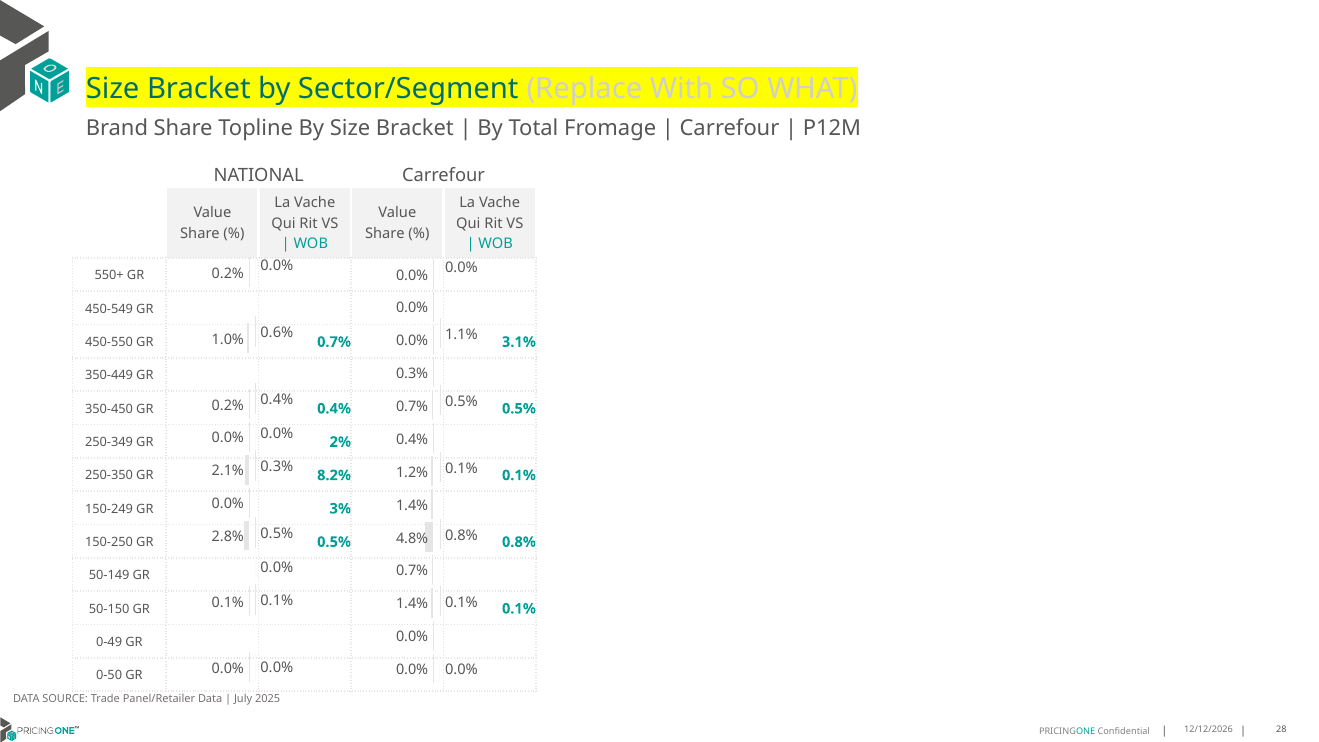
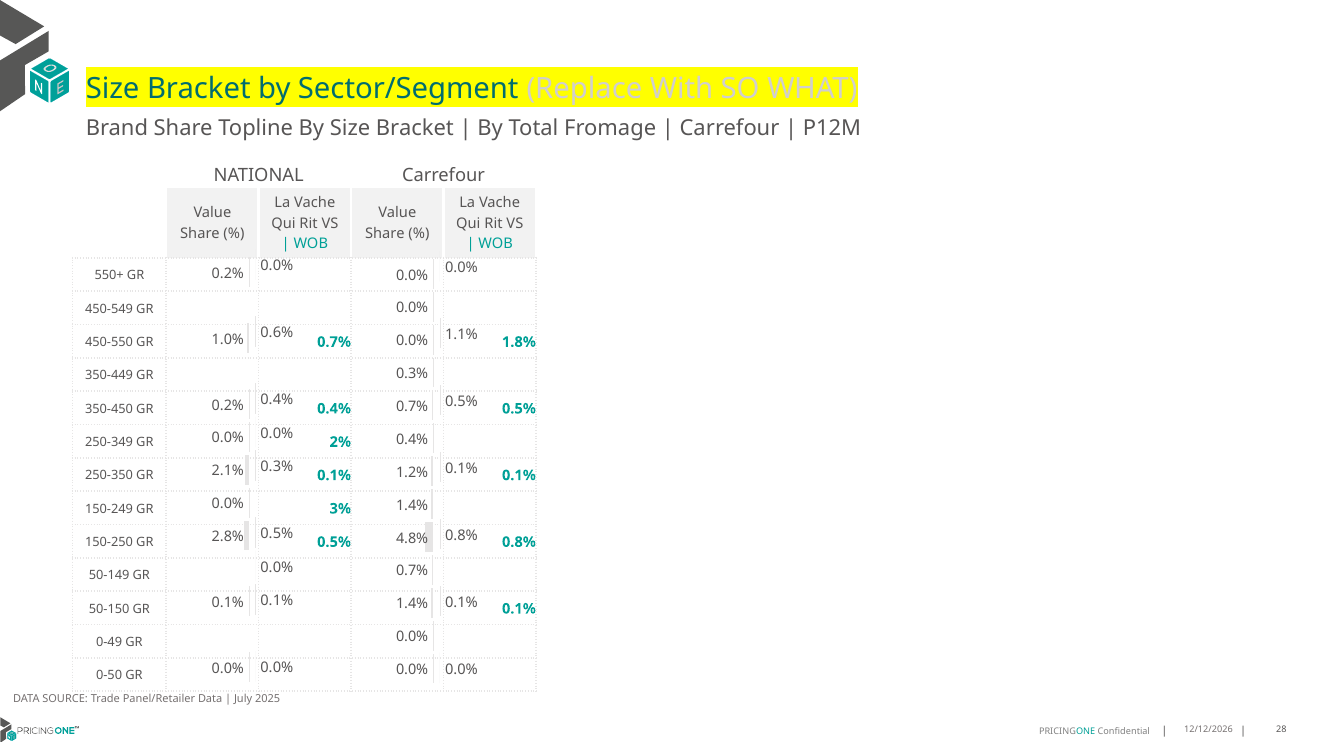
3.1%: 3.1% -> 1.8% (519, 342)
250-350 GR 8.2%: 8.2% -> 0.1% (334, 475)
